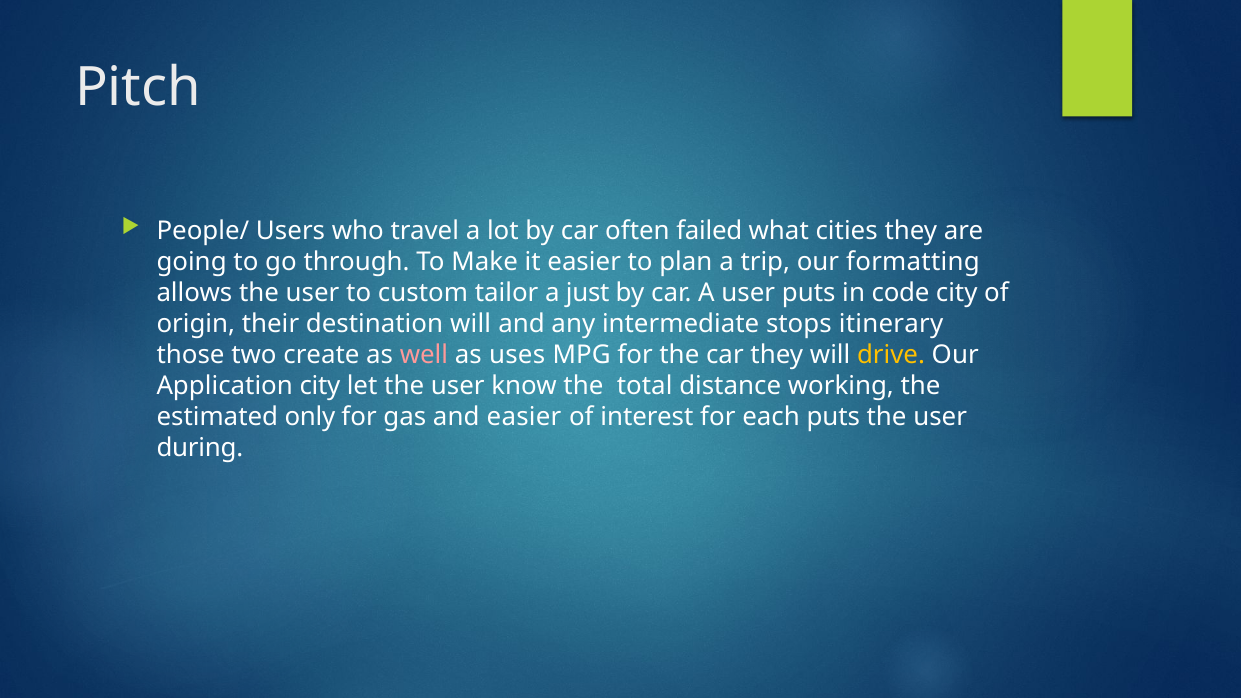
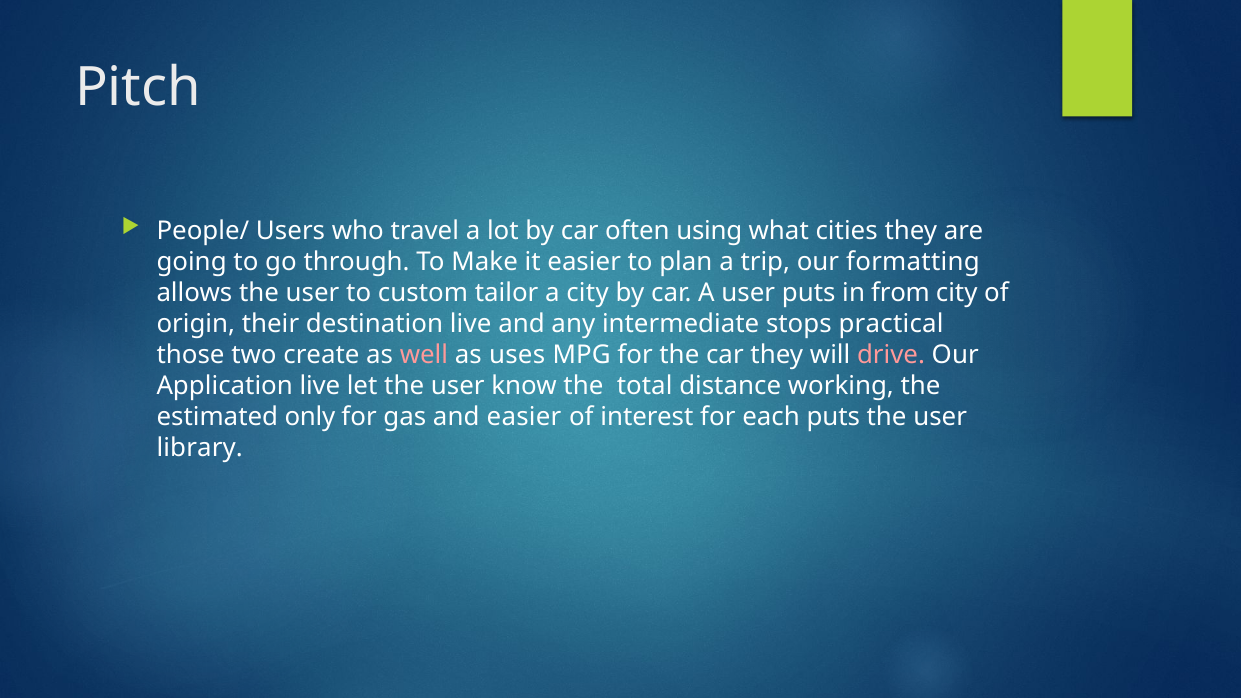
failed: failed -> using (709, 231)
a just: just -> city (587, 293)
code: code -> from (901, 293)
destination will: will -> live (471, 324)
itinerary: itinerary -> practical (891, 324)
drive colour: yellow -> pink (891, 355)
Application city: city -> live (320, 386)
during: during -> library (200, 448)
